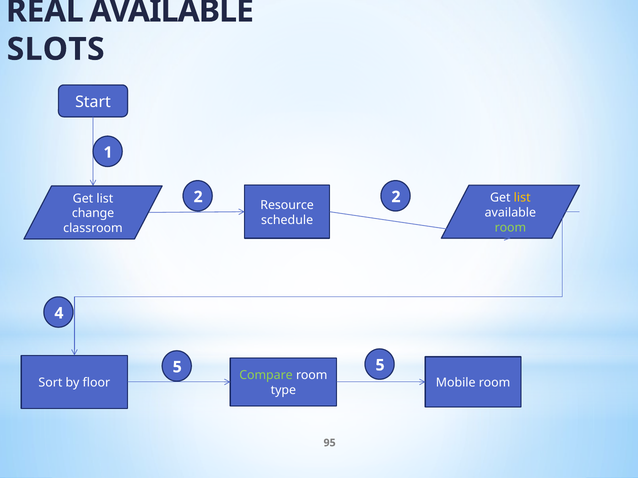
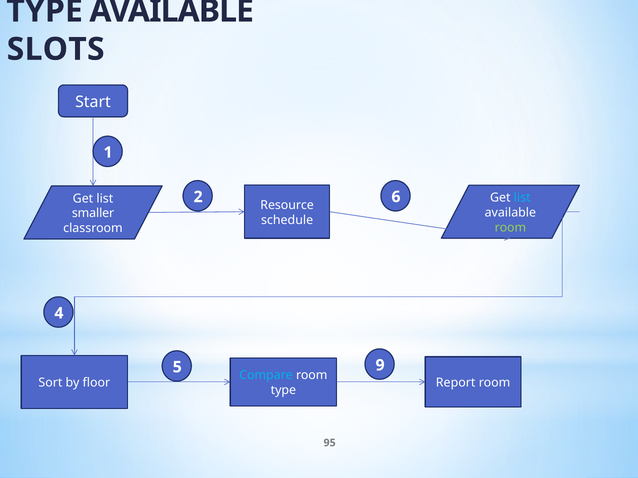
REAL: REAL -> TYPE (45, 11)
2 2: 2 -> 6 (396, 197)
list colour: yellow -> light blue (522, 198)
change: change -> smaller (93, 214)
5 5: 5 -> 9 (380, 366)
Compare colour: light green -> light blue (266, 376)
Mobile: Mobile -> Report (456, 383)
